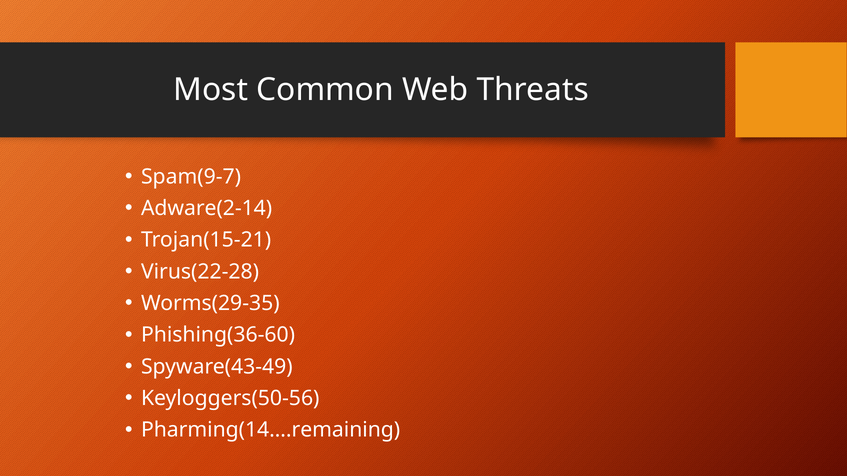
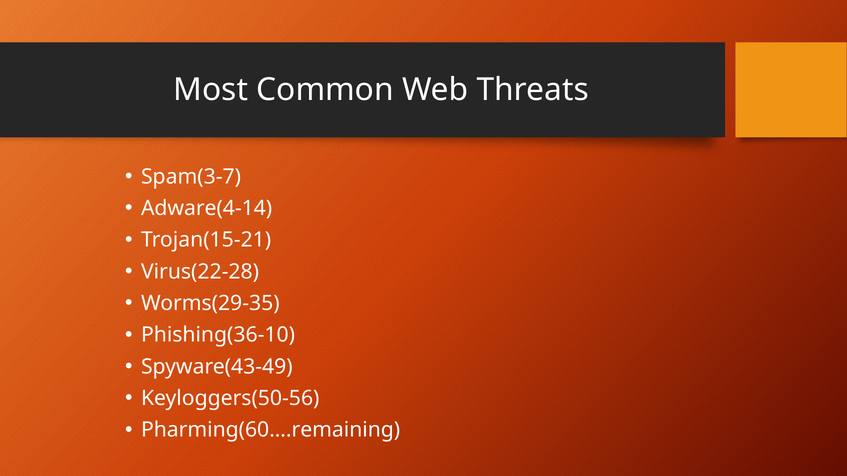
Spam(9-7: Spam(9-7 -> Spam(3-7 (191, 177)
Adware(2-14: Adware(2-14 -> Adware(4-14 (207, 209)
Phishing(36-60: Phishing(36-60 -> Phishing(36-10 (218, 335)
Pharming(14….remaining: Pharming(14….remaining -> Pharming(60….remaining (271, 430)
